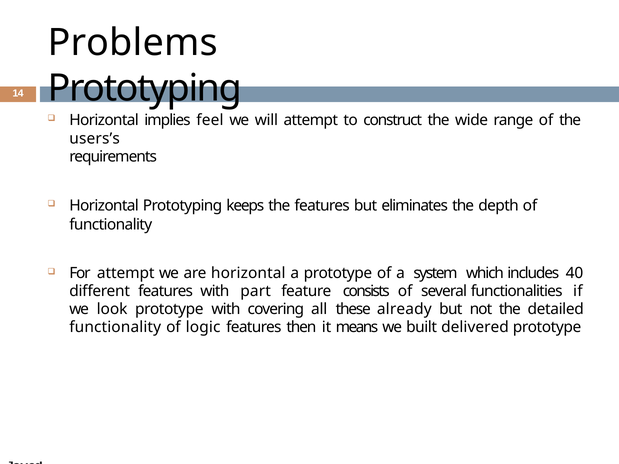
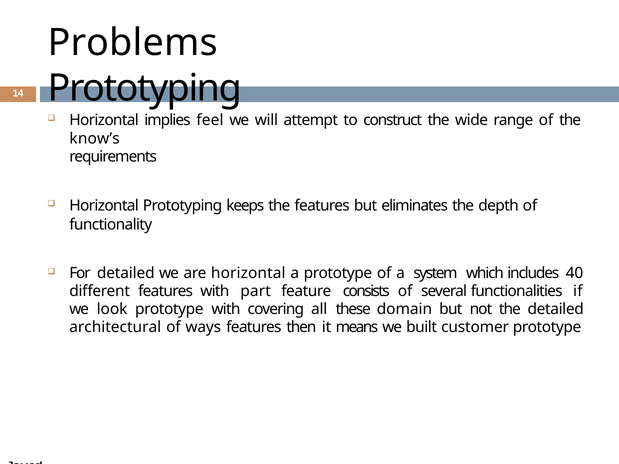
users’s: users’s -> know’s (95, 138)
For attempt: attempt -> detailed (126, 273)
already: already -> domain (404, 309)
functionality: functionality -> architectural (115, 327)
logic: logic -> ways (203, 327)
delivered: delivered -> customer (475, 327)
